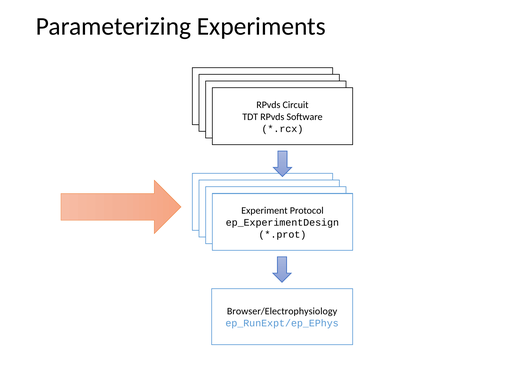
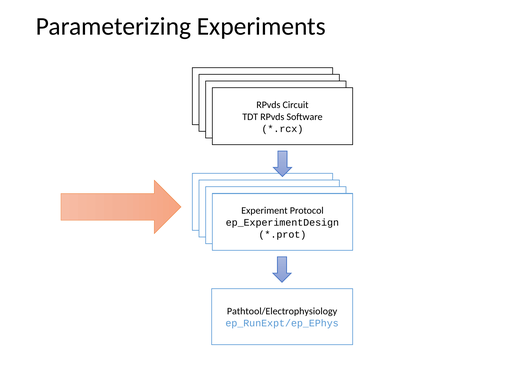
Browser/Electrophysiology: Browser/Electrophysiology -> Pathtool/Electrophysiology (282, 311)
